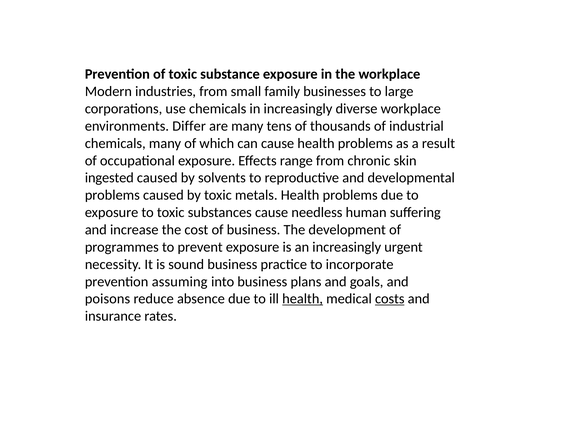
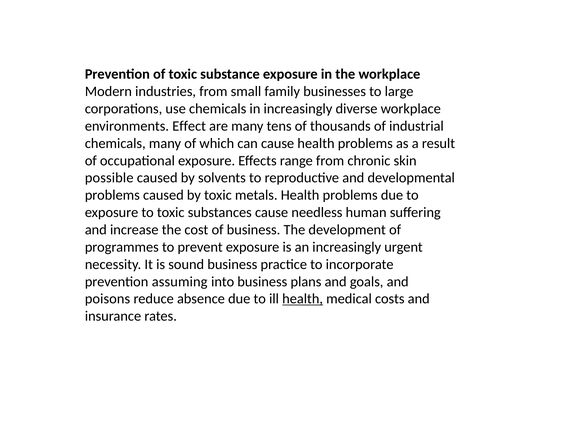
Differ: Differ -> Effect (189, 126)
ingested: ingested -> possible (109, 178)
costs underline: present -> none (390, 298)
